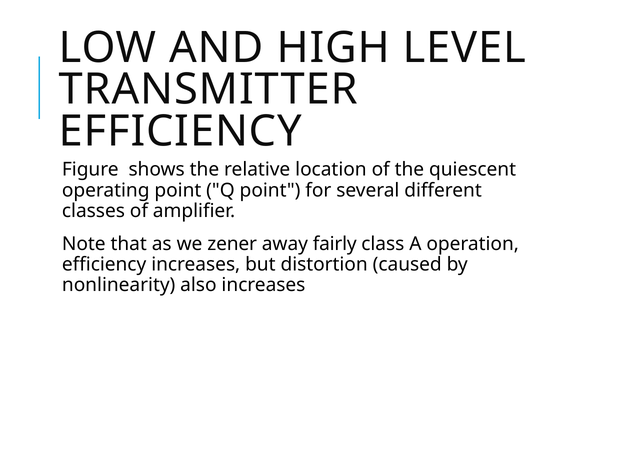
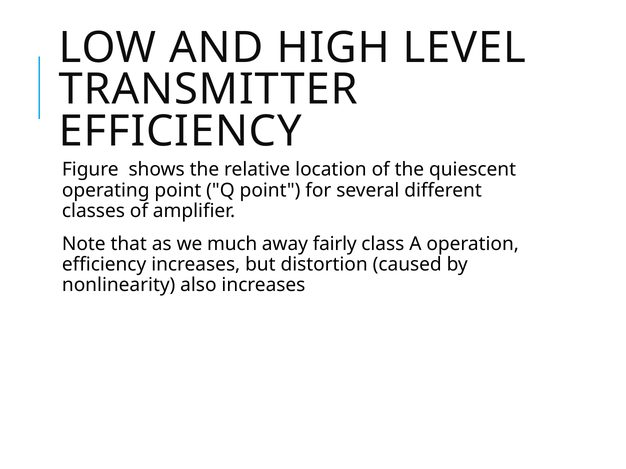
zener: zener -> much (232, 244)
